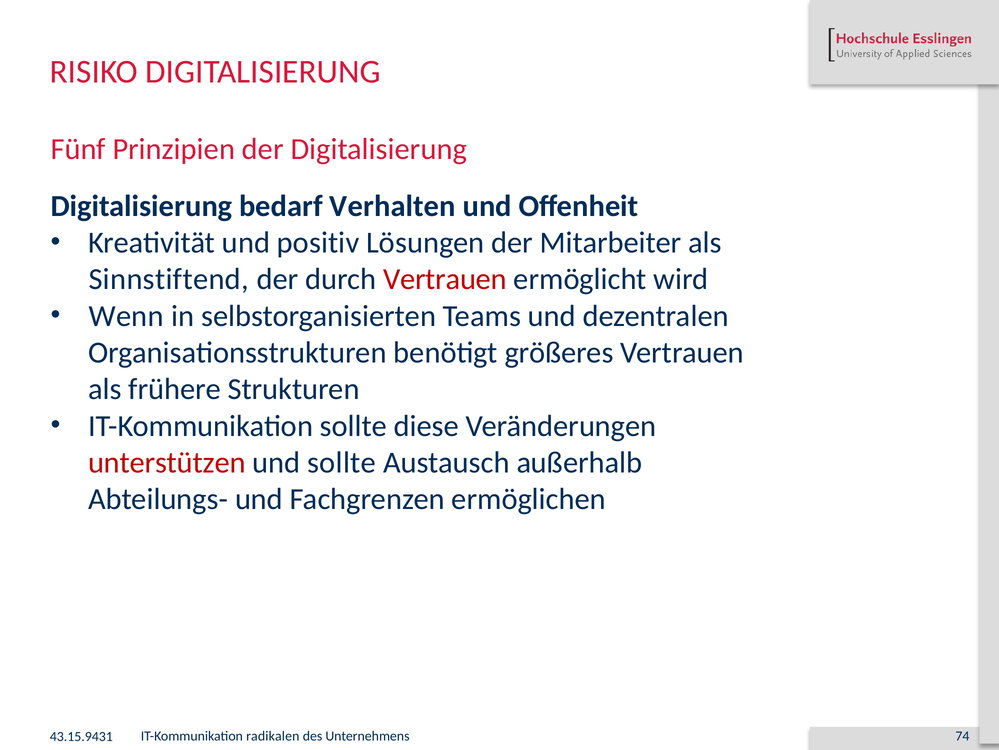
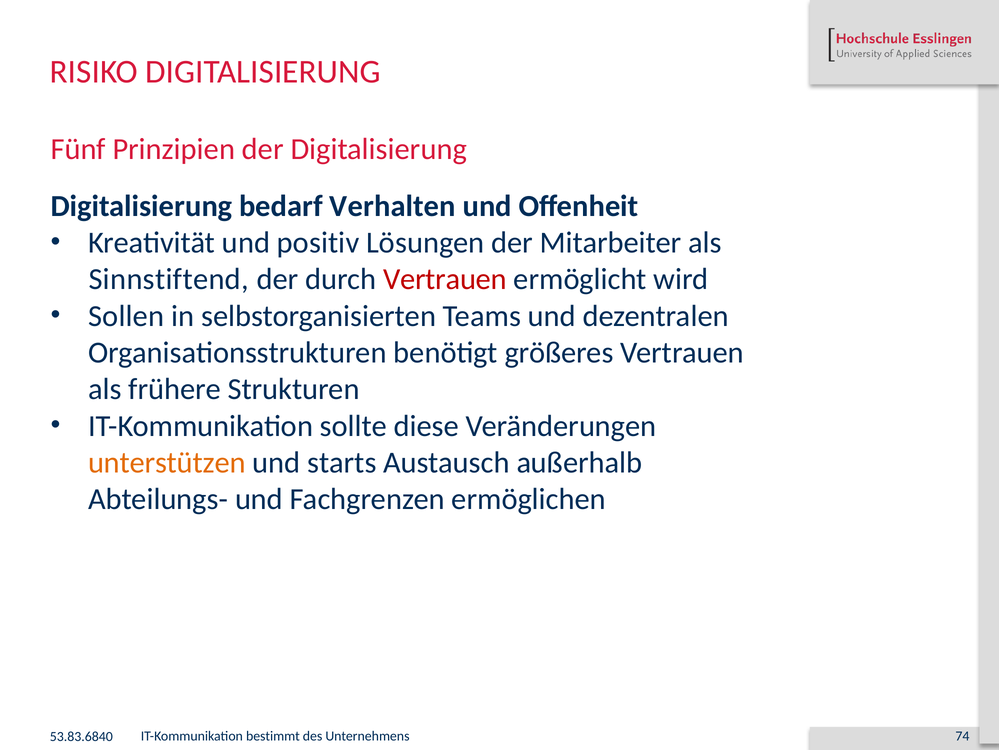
Wenn: Wenn -> Sollen (126, 316)
unterstützen colour: red -> orange (167, 462)
und sollte: sollte -> starts (342, 462)
43.15.9431: 43.15.9431 -> 53.83.6840 (81, 736)
radikalen: radikalen -> bestimmt (273, 736)
